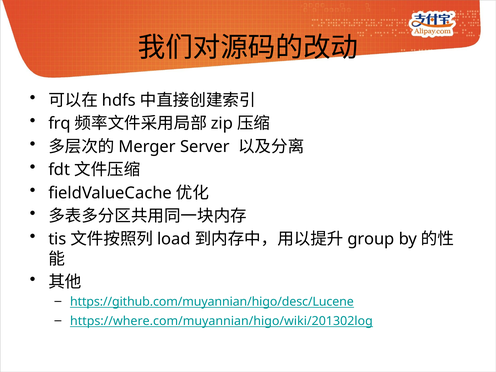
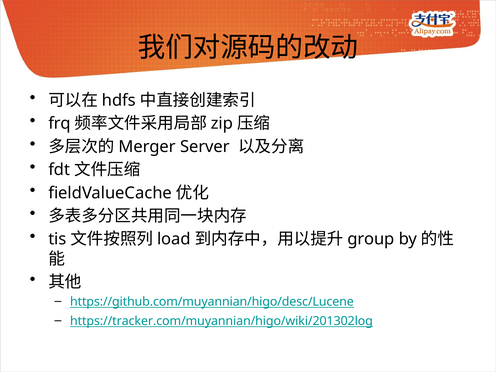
https://where.com/muyannian/higo/wiki/201302log: https://where.com/muyannian/higo/wiki/201302log -> https://tracker.com/muyannian/higo/wiki/201302log (221, 321)
